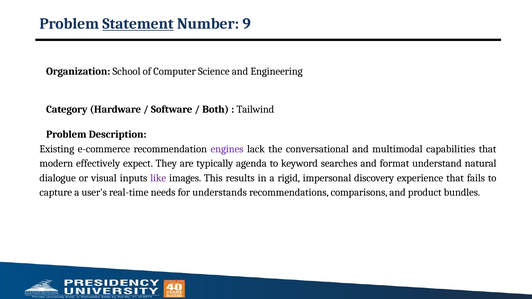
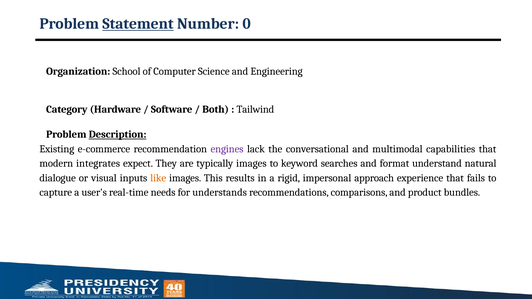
9: 9 -> 0 (247, 24)
Description underline: none -> present (118, 135)
effectively: effectively -> integrates (98, 164)
typically agenda: agenda -> images (251, 164)
like colour: purple -> orange (158, 178)
discovery: discovery -> approach (374, 178)
